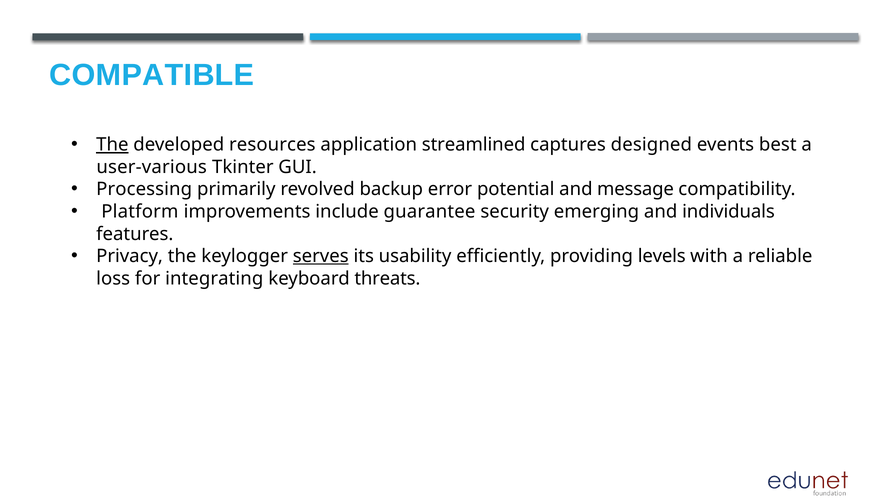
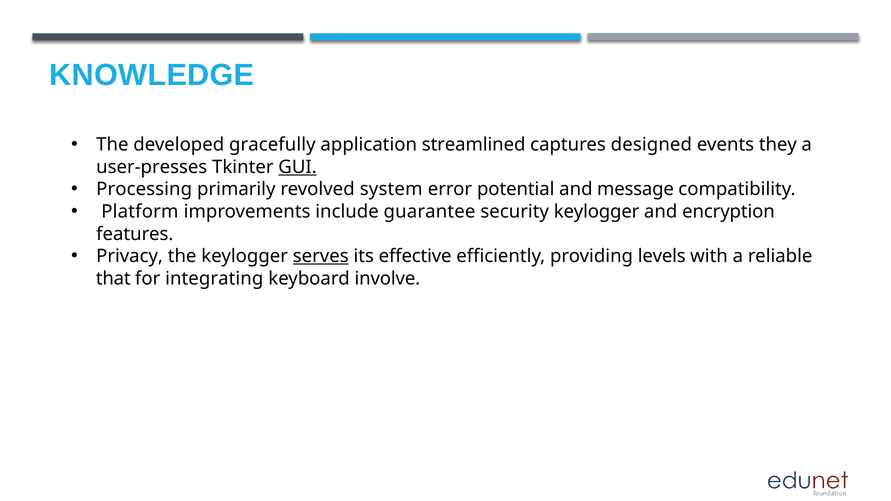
COMPATIBLE: COMPATIBLE -> KNOWLEDGE (152, 75)
The underline: present -> none (112, 145)
resources: resources -> gracefully (272, 145)
best: best -> they (778, 145)
user-various: user-various -> user-presses (152, 167)
GUI underline: none -> present (298, 167)
backup: backup -> system (391, 189)
security emerging: emerging -> keylogger (597, 212)
individuals: individuals -> encryption (728, 212)
usability: usability -> effective (415, 256)
loss: loss -> that (113, 279)
threats: threats -> involve (387, 279)
